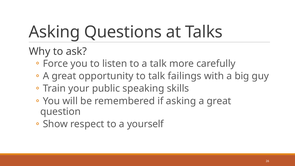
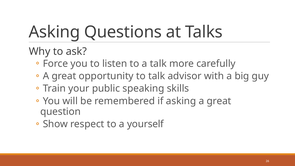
failings: failings -> advisor (185, 76)
